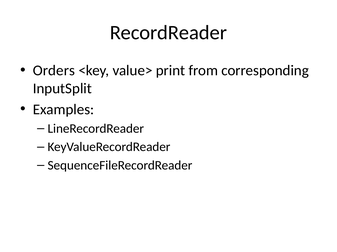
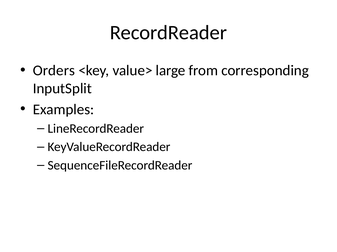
print: print -> large (171, 71)
